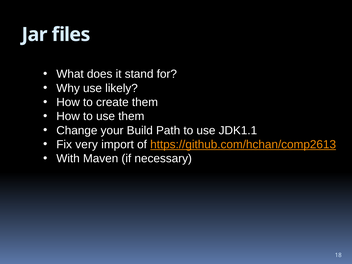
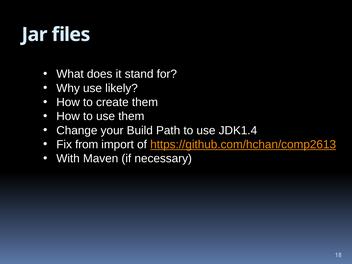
JDK1.1: JDK1.1 -> JDK1.4 (238, 130)
very: very -> from (87, 145)
